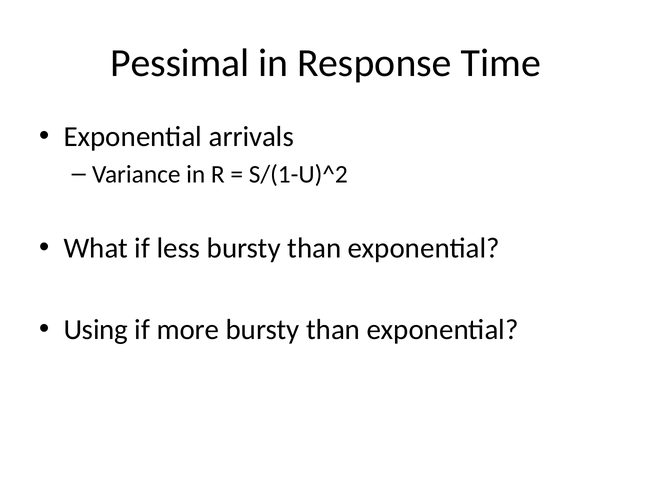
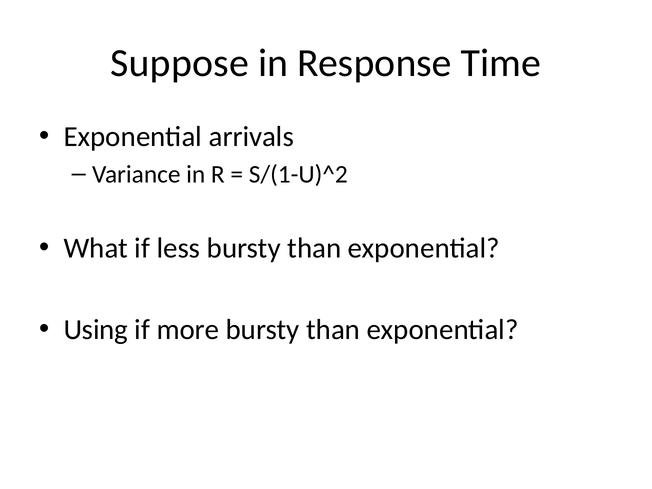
Pessimal: Pessimal -> Suppose (180, 63)
